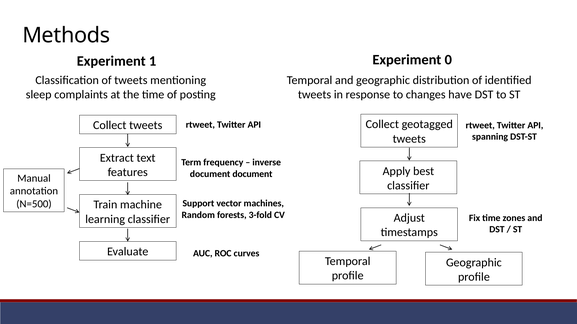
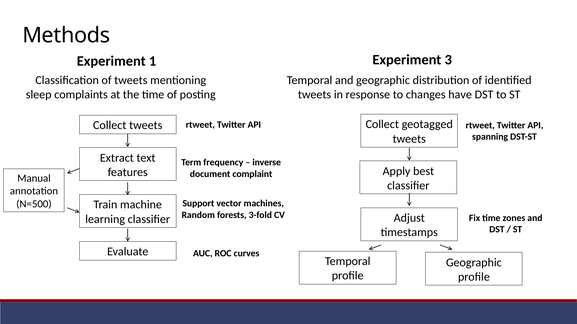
0: 0 -> 3 (448, 60)
document document: document -> complaint (252, 174)
